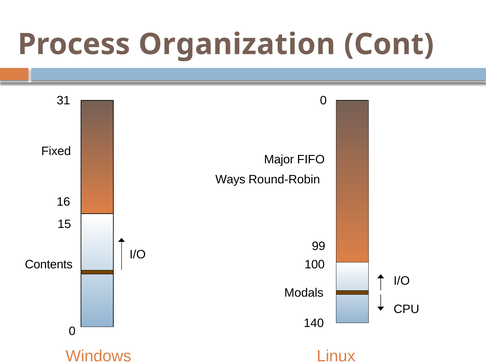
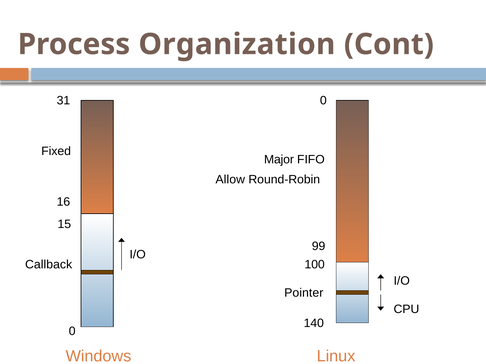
Ways: Ways -> Allow (230, 180)
Contents: Contents -> Callback (49, 265)
Modals: Modals -> Pointer (304, 293)
